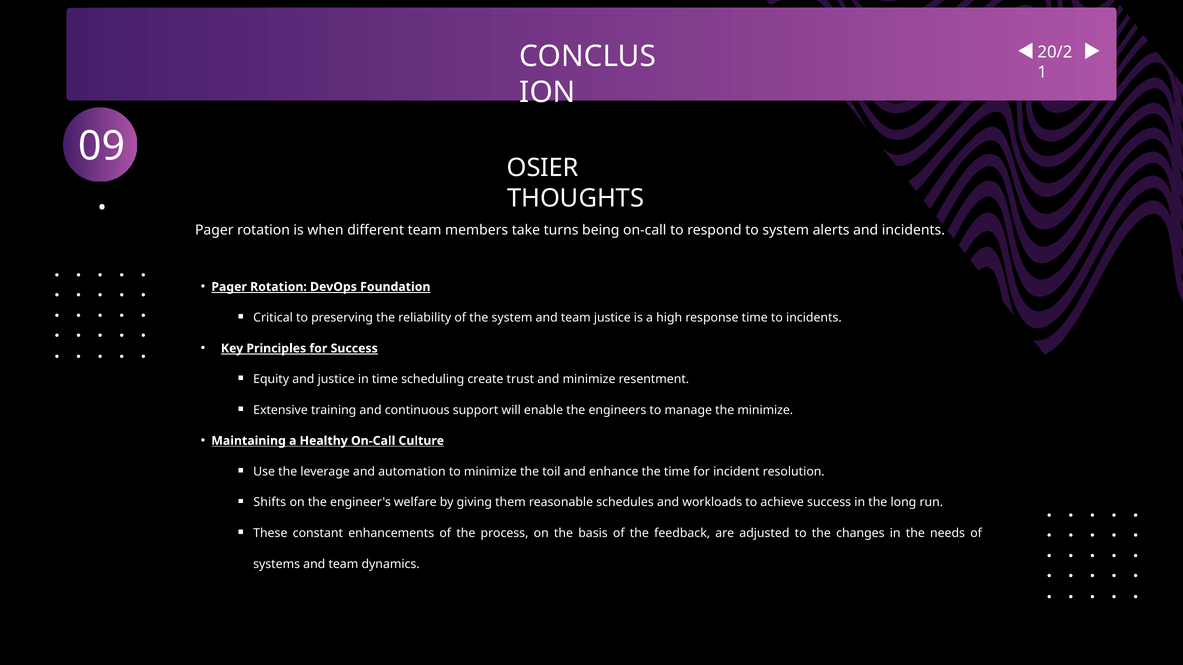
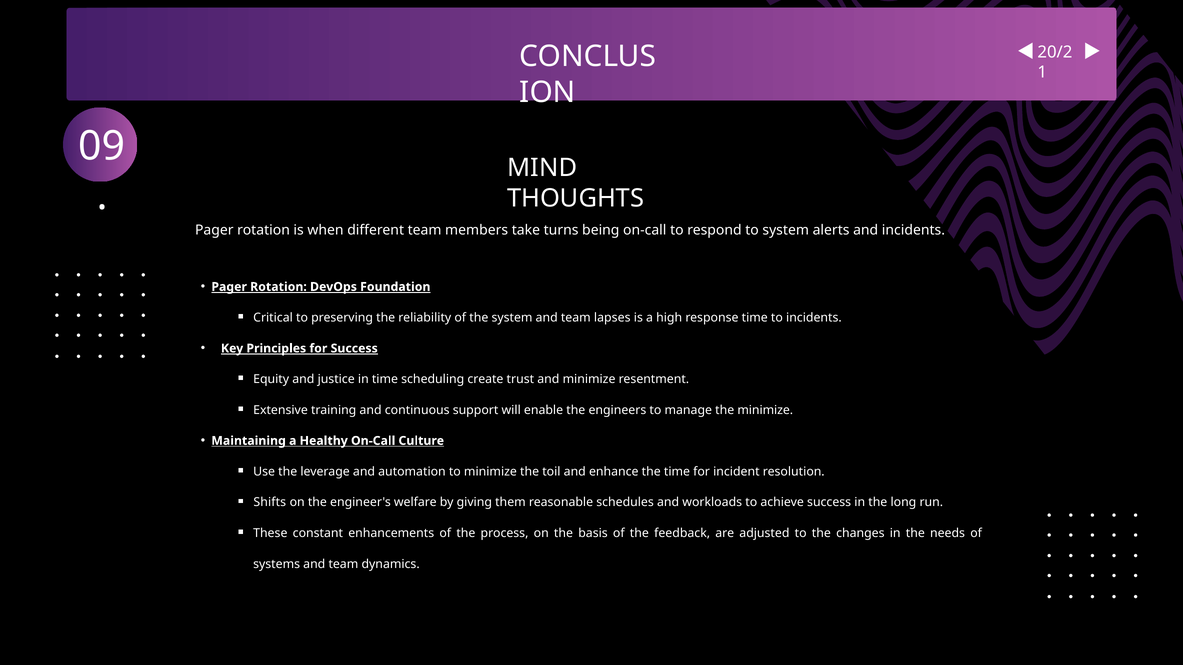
OSIER: OSIER -> MIND (542, 168)
team justice: justice -> lapses (612, 318)
